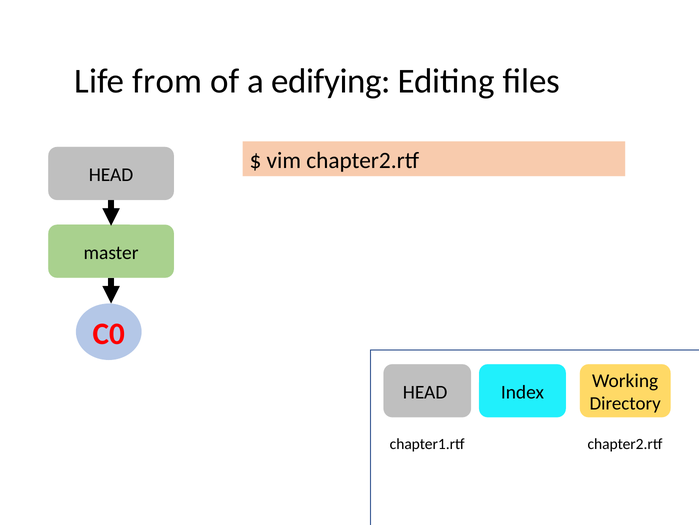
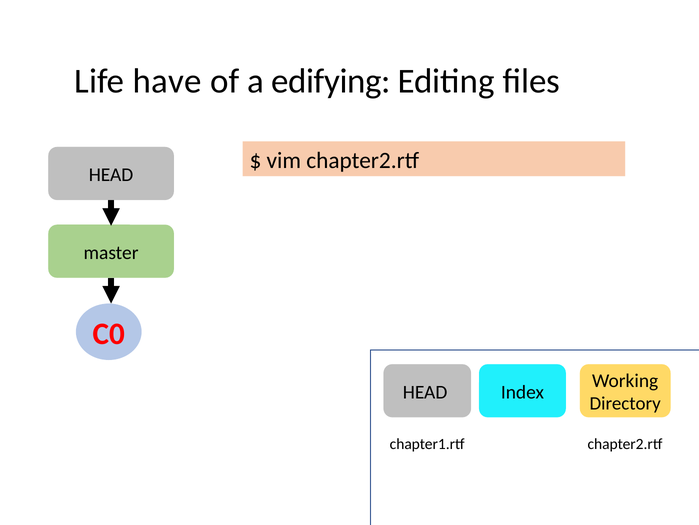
from: from -> have (167, 81)
